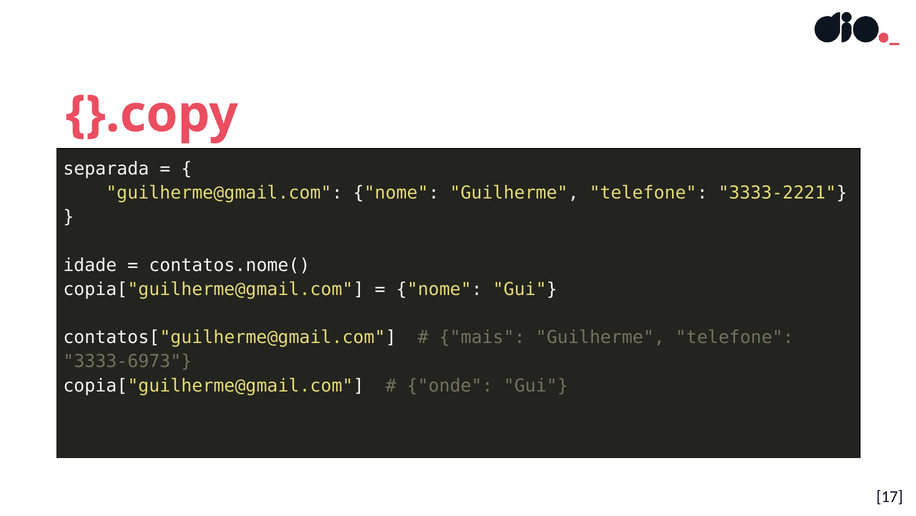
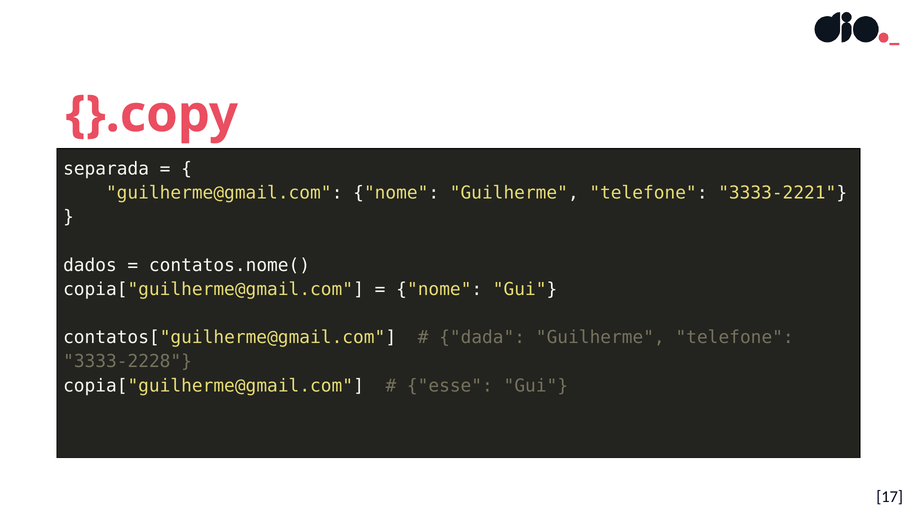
idade: idade -> dados (90, 265)
mais: mais -> dada (482, 337)
3333-6973: 3333-6973 -> 3333-2228 (128, 361)
onde: onde -> esse (450, 385)
